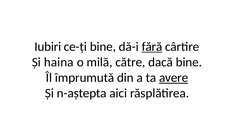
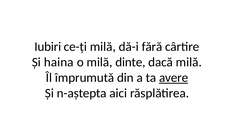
ce-ți bine: bine -> milă (103, 47)
fără underline: present -> none (152, 47)
către: către -> dinte (130, 62)
dacă bine: bine -> milă (189, 62)
